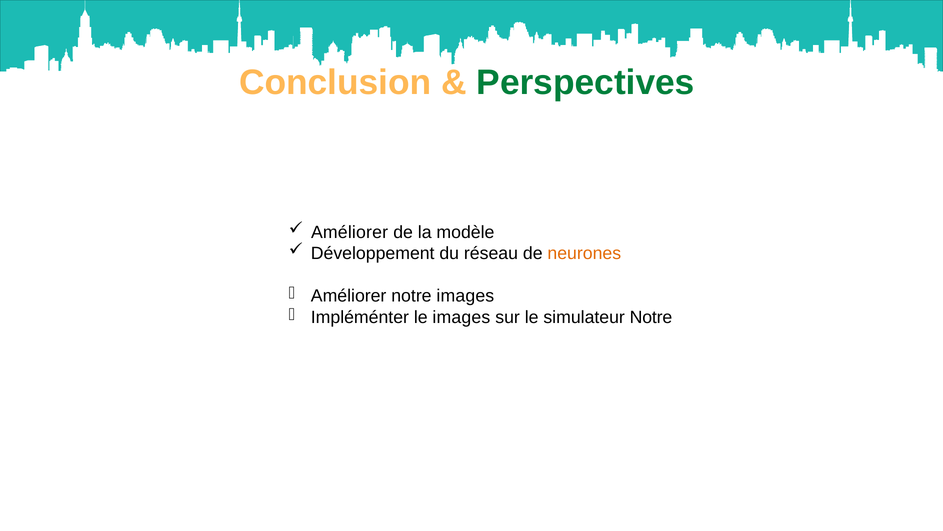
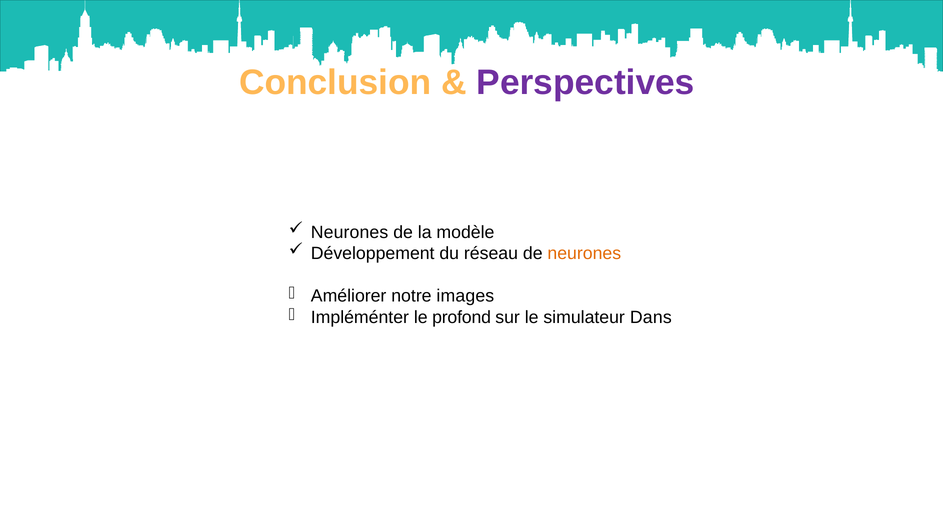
Perspectives colour: green -> purple (586, 82)
Améliorer: Améliorer -> Neurones (350, 232)
le images: images -> profond (462, 317)
simulateur Notre: Notre -> Dans (651, 317)
